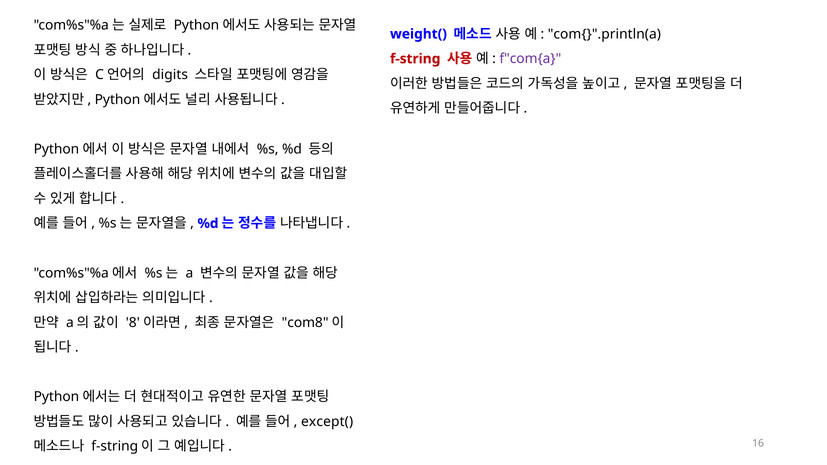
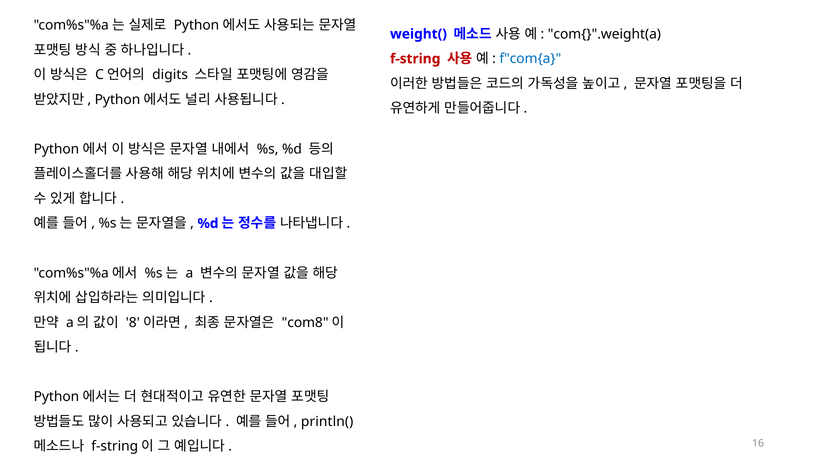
com{}".println(a: com{}".println(a -> com{}".weight(a (604, 34)
f"com{a colour: purple -> blue (530, 59)
except(: except( -> println( (327, 422)
